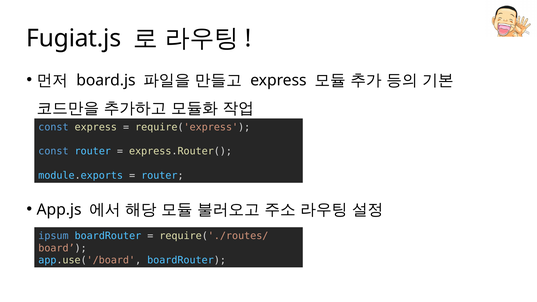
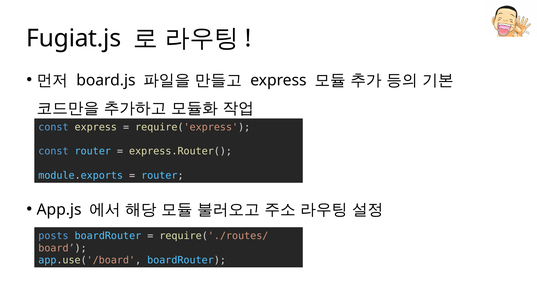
ipsum: ipsum -> posts (53, 236)
